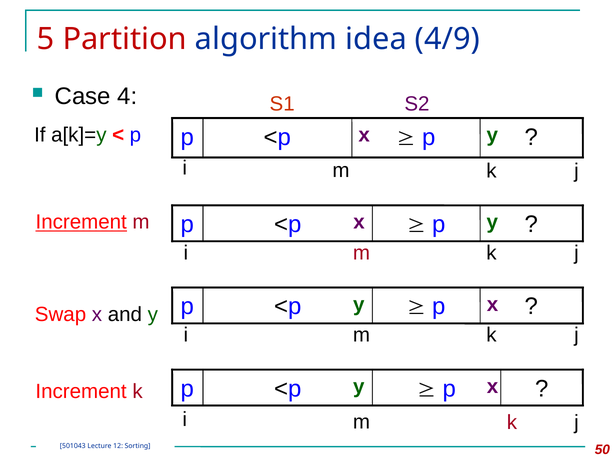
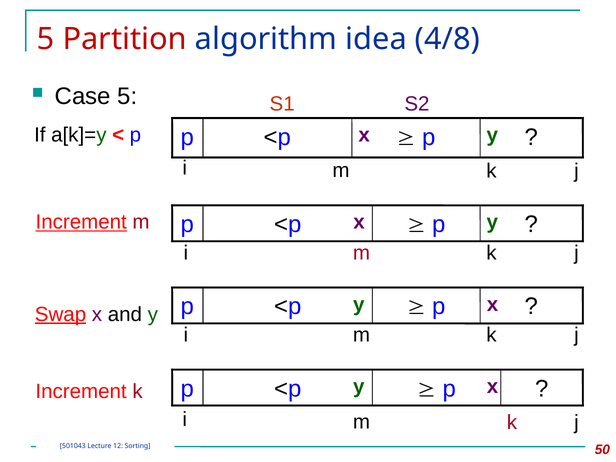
4/9: 4/9 -> 4/8 (447, 39)
Case 4: 4 -> 5 (127, 96)
Swap underline: none -> present (61, 315)
